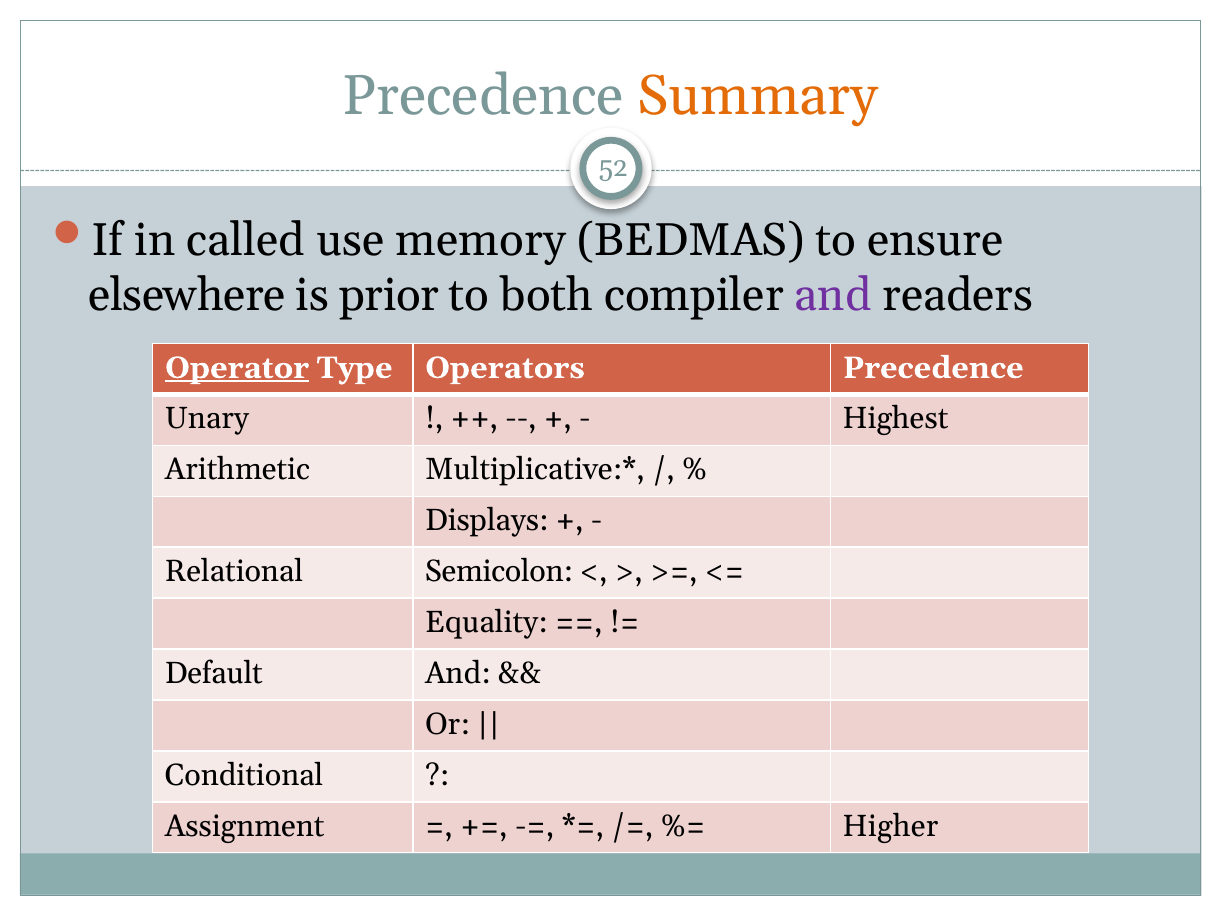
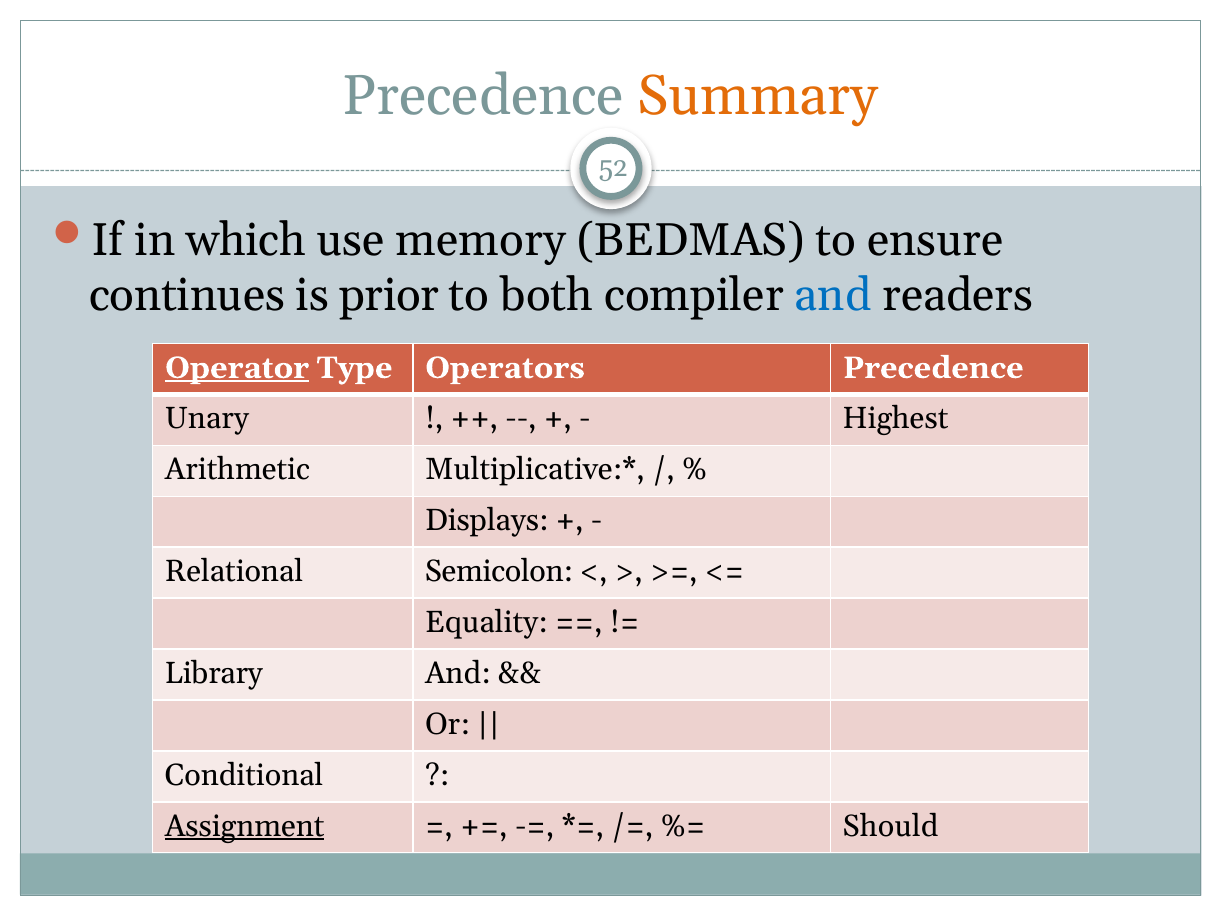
called: called -> which (246, 241)
elsewhere: elsewhere -> continues (187, 296)
and colour: purple -> blue (833, 296)
Default: Default -> Library (214, 674)
Assignment underline: none -> present (245, 827)
Higher: Higher -> Should (891, 827)
